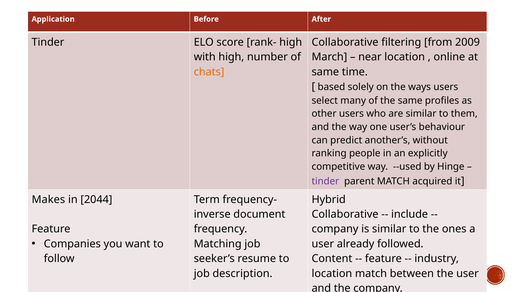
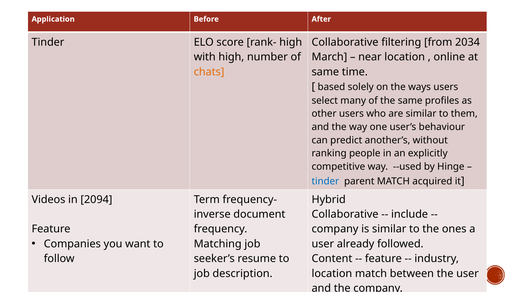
2009: 2009 -> 2034 (468, 42)
tinder colour: purple -> blue (325, 181)
Makes: Makes -> Videos (48, 199)
2044: 2044 -> 2094 (96, 199)
